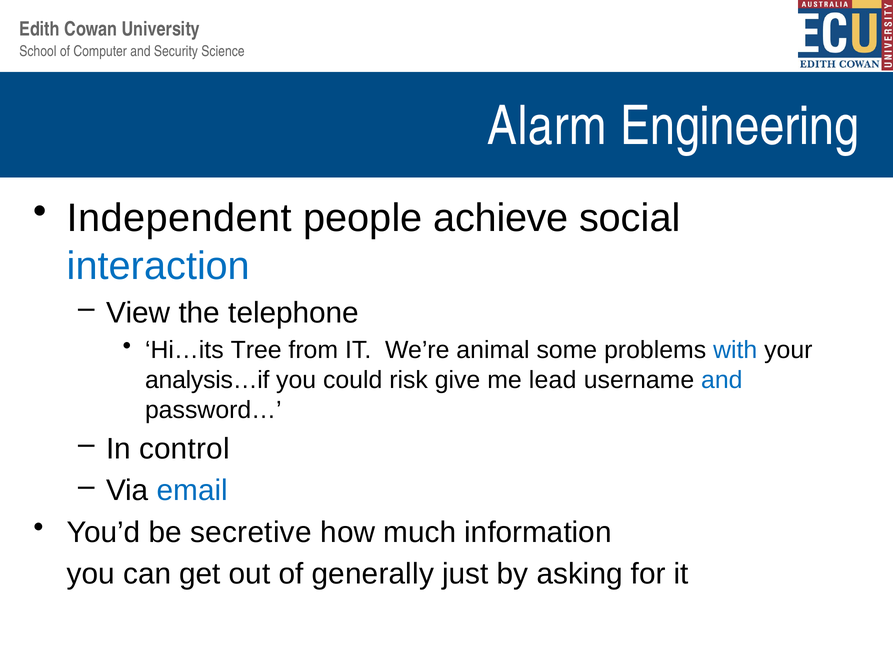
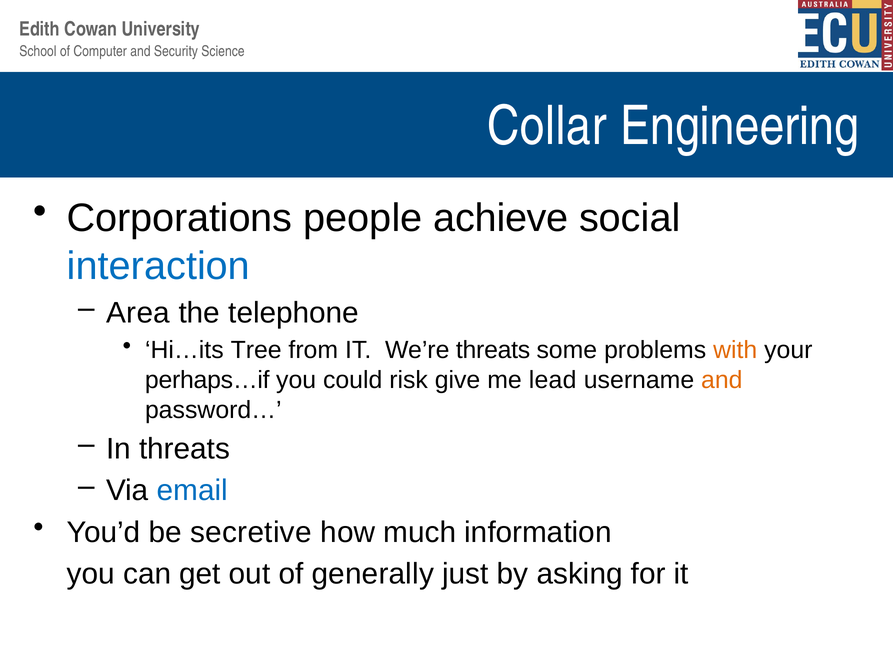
Alarm: Alarm -> Collar (547, 126)
Independent: Independent -> Corporations (180, 218)
View: View -> Area (138, 313)
We’re animal: animal -> threats (493, 350)
with colour: blue -> orange (735, 350)
analysis…if: analysis…if -> perhaps…if (207, 380)
and colour: blue -> orange (722, 380)
In control: control -> threats (184, 449)
